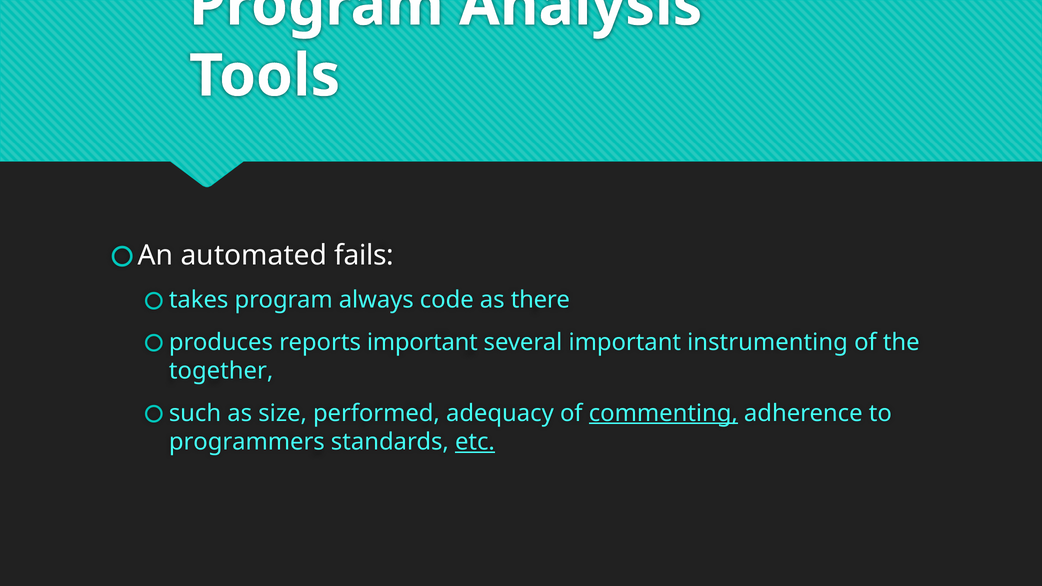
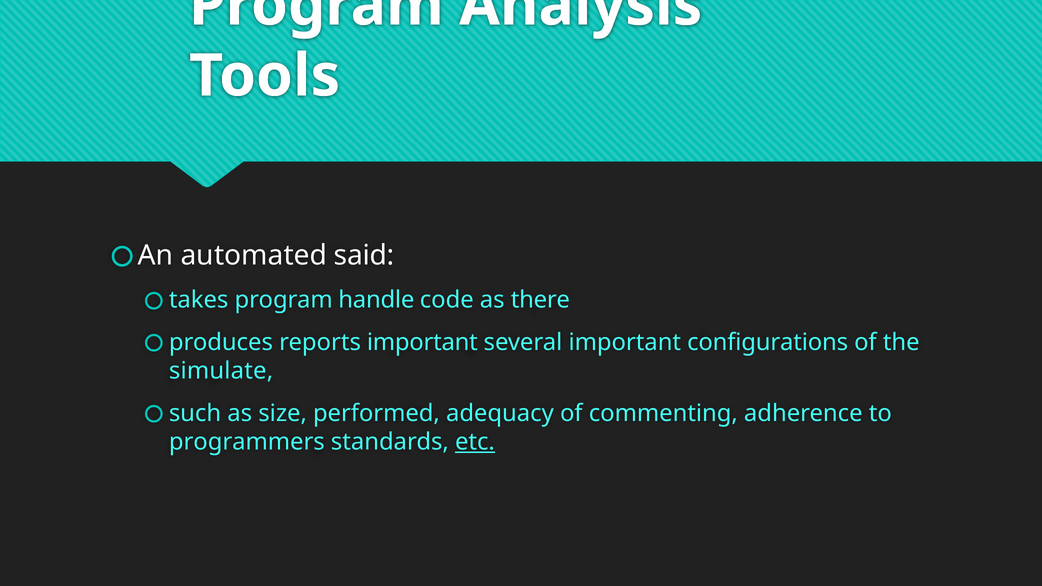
fails: fails -> said (364, 255)
always: always -> handle (376, 300)
instrumenting: instrumenting -> configurations (768, 342)
together: together -> simulate (221, 371)
commenting underline: present -> none (663, 413)
